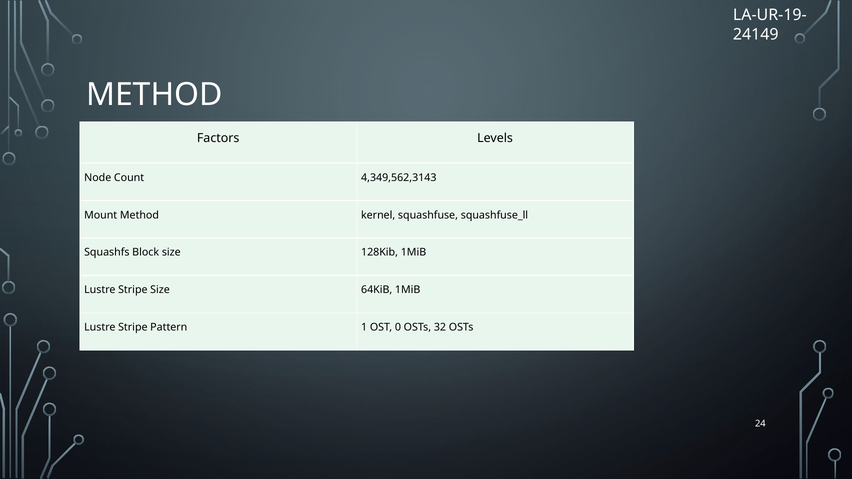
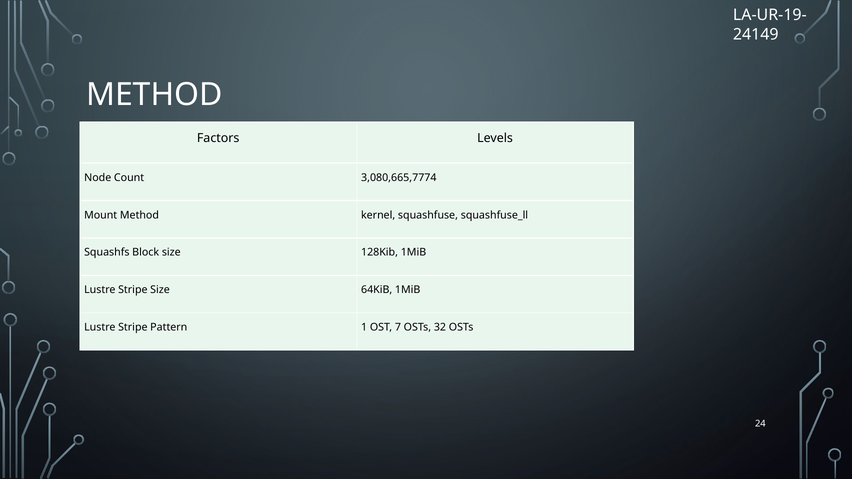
4,349,562,3143: 4,349,562,3143 -> 3,080,665,7774 (399, 178)
0: 0 -> 7 (398, 327)
